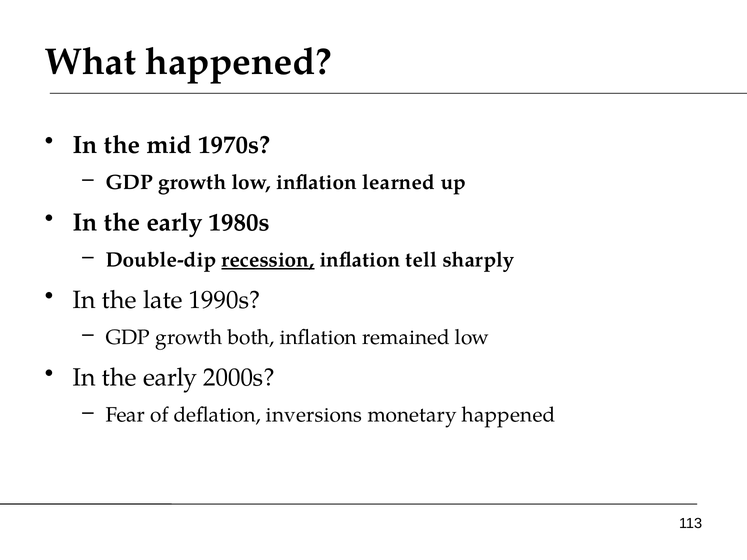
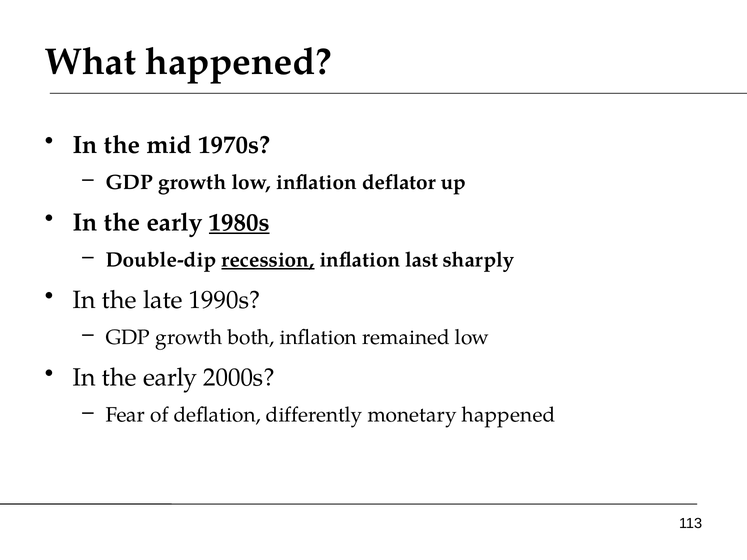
learned: learned -> deflator (399, 182)
1980s underline: none -> present (239, 223)
tell: tell -> last (422, 260)
inversions: inversions -> differently (314, 415)
